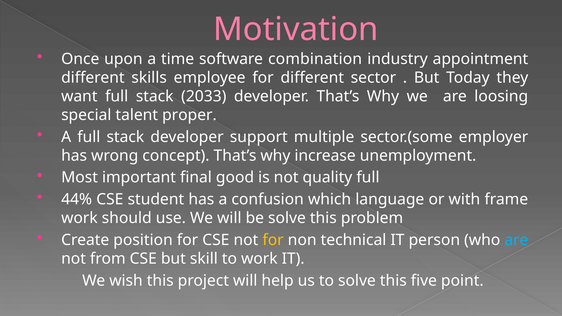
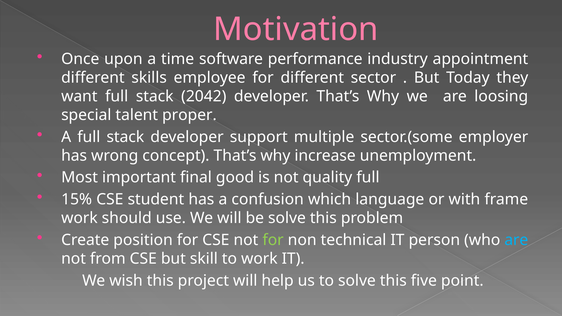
combination: combination -> performance (315, 59)
2033: 2033 -> 2042 (204, 96)
44%: 44% -> 15% (77, 199)
for colour: yellow -> light green (273, 240)
